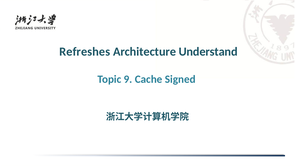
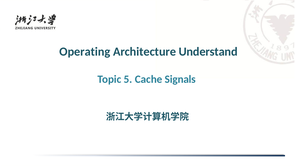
Refreshes: Refreshes -> Operating (85, 52)
9: 9 -> 5 (128, 79)
Signed: Signed -> Signals (180, 79)
